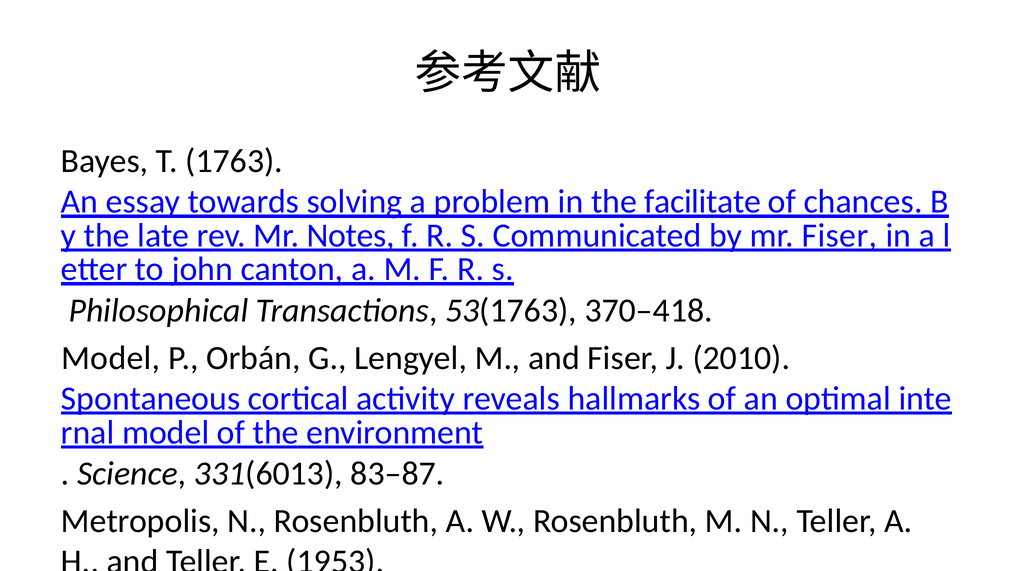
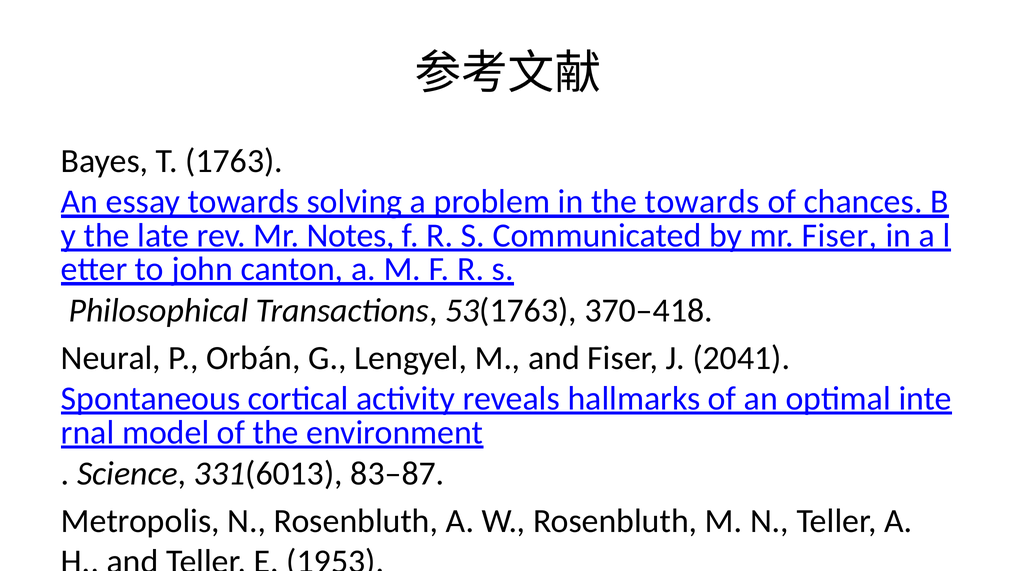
the facilitate: facilitate -> towards (702, 202)
Model: Model -> Neural (111, 358)
2010: 2010 -> 2041 (741, 358)
